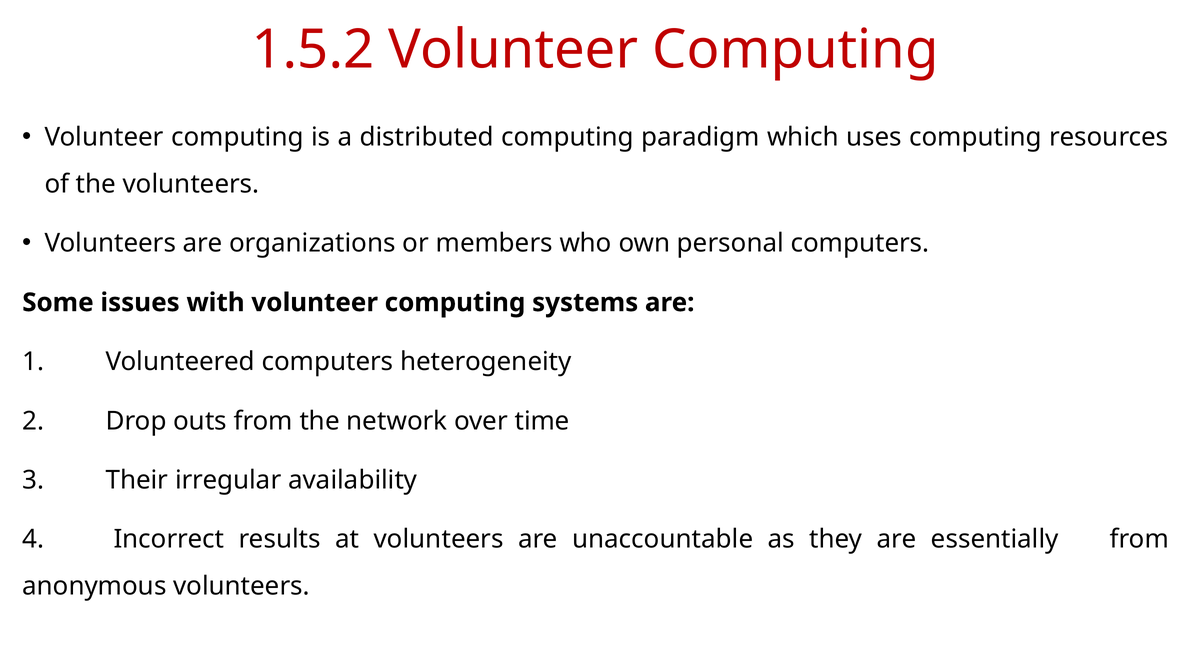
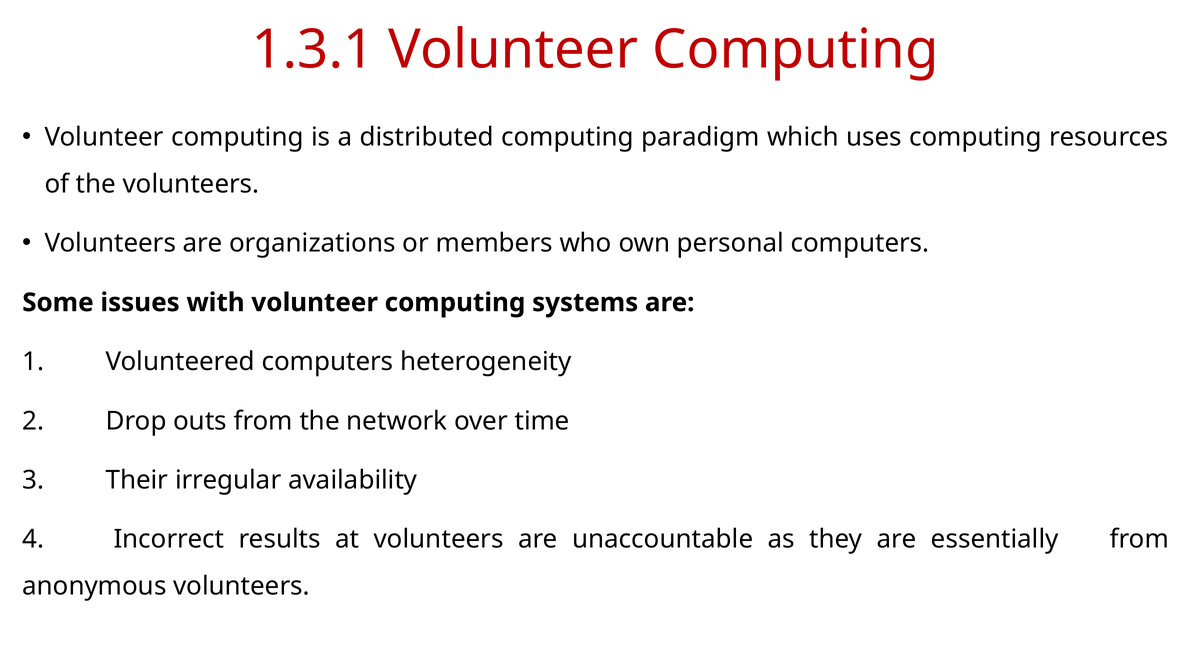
1.5.2: 1.5.2 -> 1.3.1 (313, 50)
